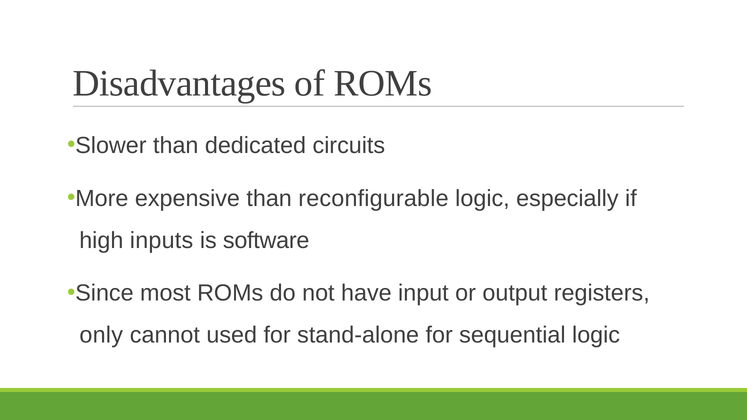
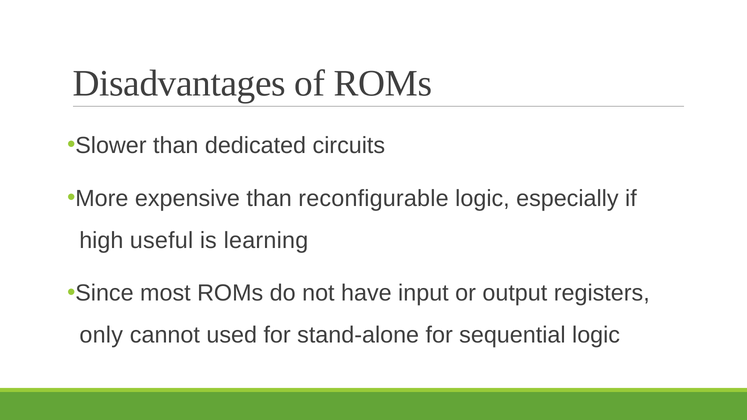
inputs: inputs -> useful (162, 240)
software: software -> learning (266, 240)
